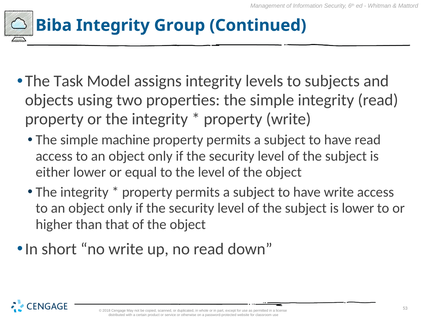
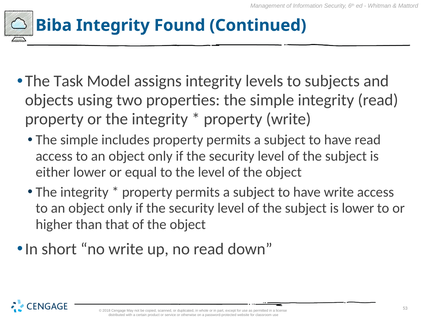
Group: Group -> Found (180, 25)
machine: machine -> includes (125, 140)
